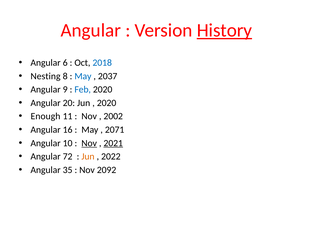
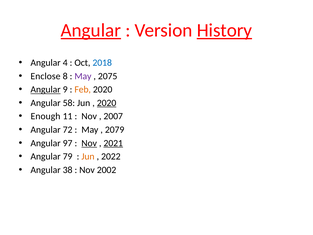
Angular underline: none -> present (91, 30)
6: 6 -> 4 (65, 63)
Nesting: Nesting -> Enclose (46, 76)
May colour: blue -> purple (83, 76)
2037: 2037 -> 2075 (108, 76)
Angular underline: none -> present (46, 89)
Feb colour: blue -> orange (83, 89)
20: 20 -> 58 (69, 103)
2020 underline: none -> present (107, 103)
2002: 2002 -> 2007 (113, 116)
16: 16 -> 72 (68, 130)
2071: 2071 -> 2079 (115, 130)
10: 10 -> 97 (68, 143)
72: 72 -> 79 (68, 156)
35: 35 -> 38 (68, 170)
2092: 2092 -> 2002 (107, 170)
